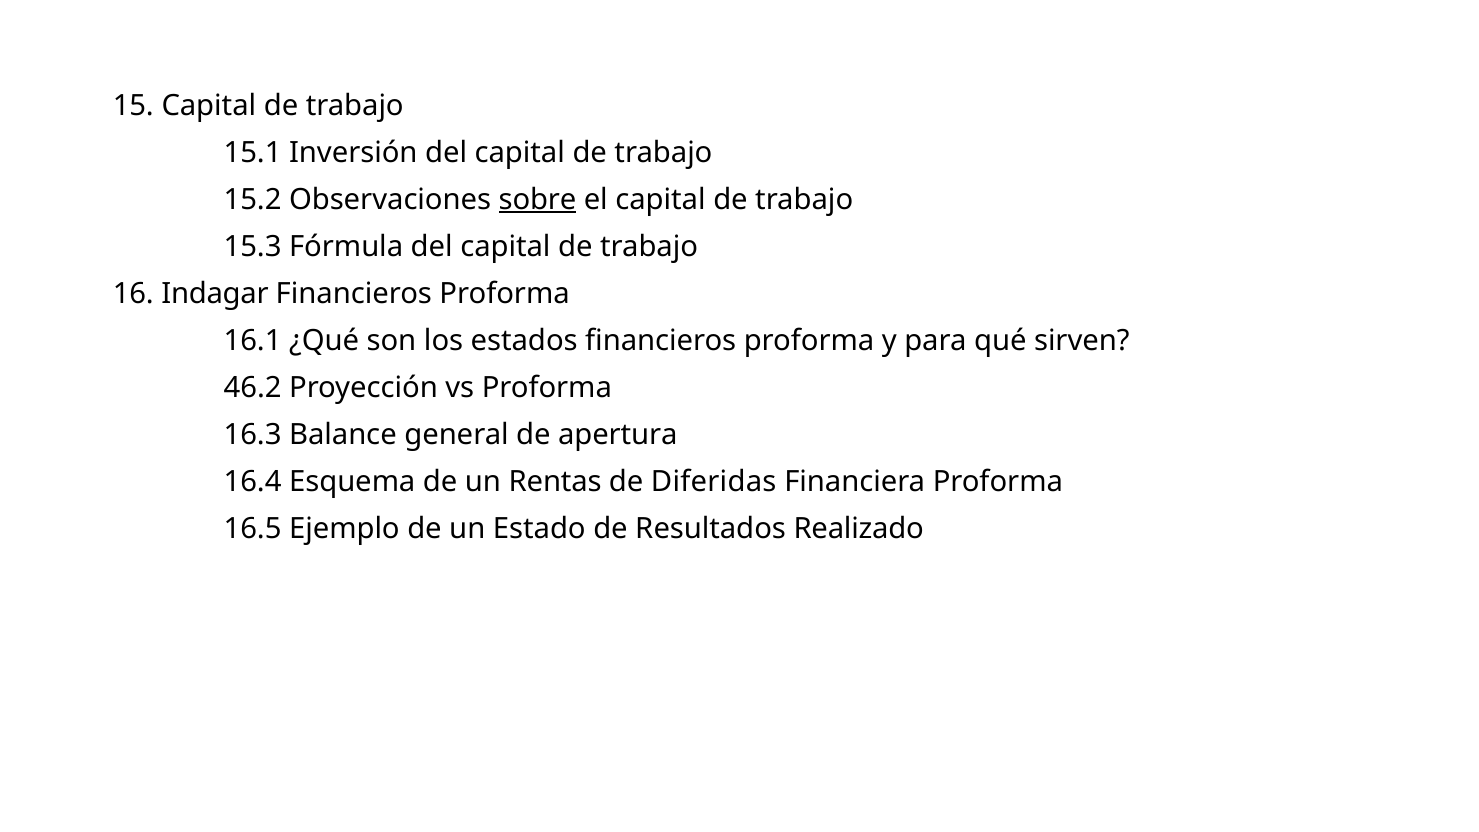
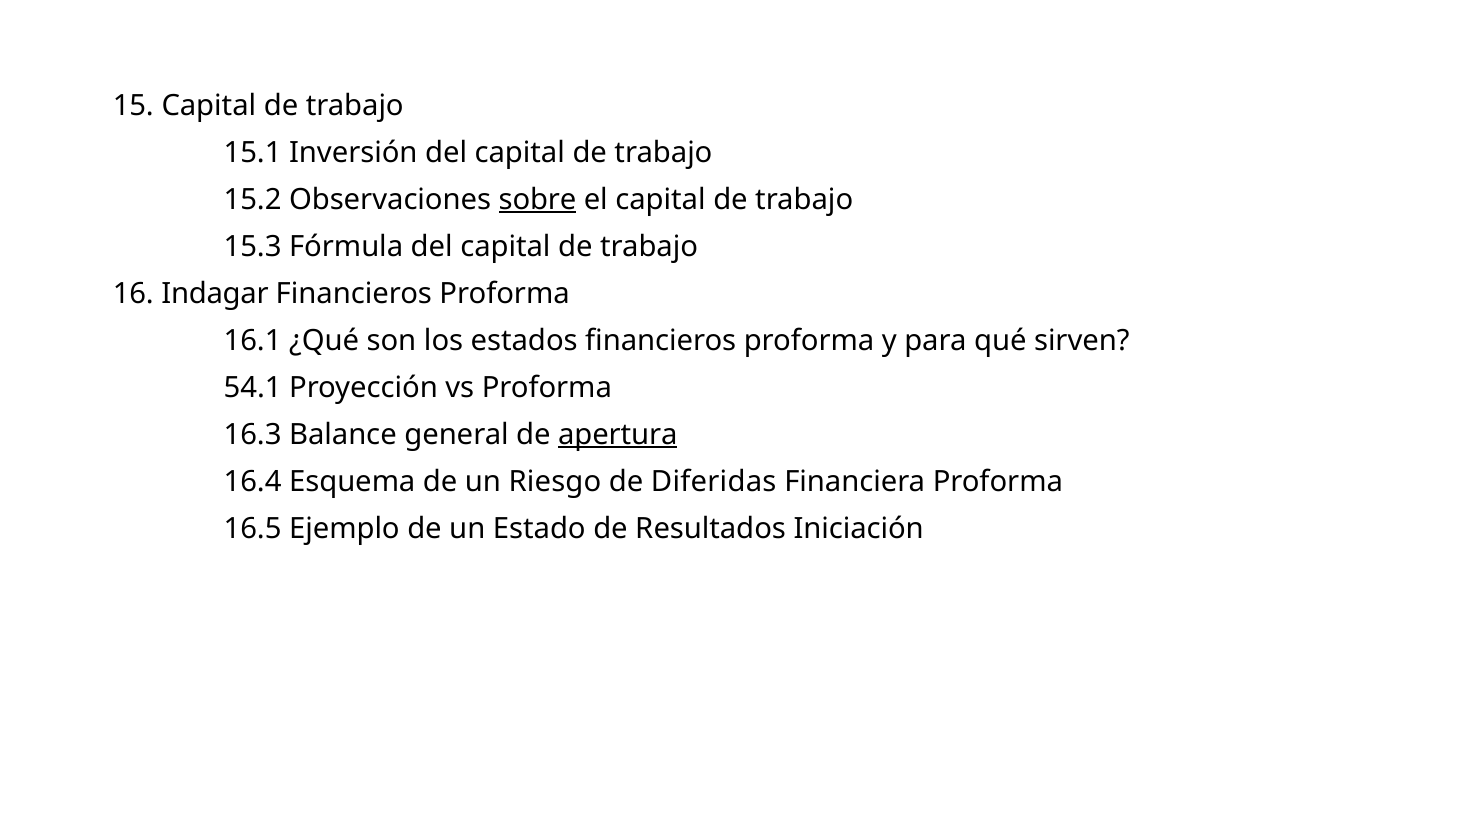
46.2: 46.2 -> 54.1 (253, 387)
apertura underline: none -> present (618, 434)
Rentas: Rentas -> Riesgo (555, 481)
Realizado: Realizado -> Iniciación (859, 528)
